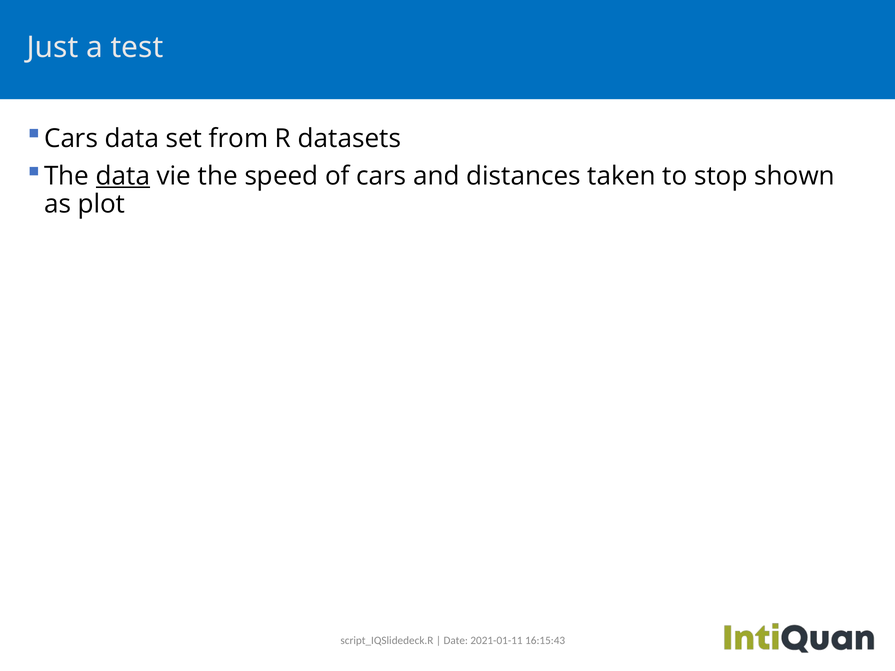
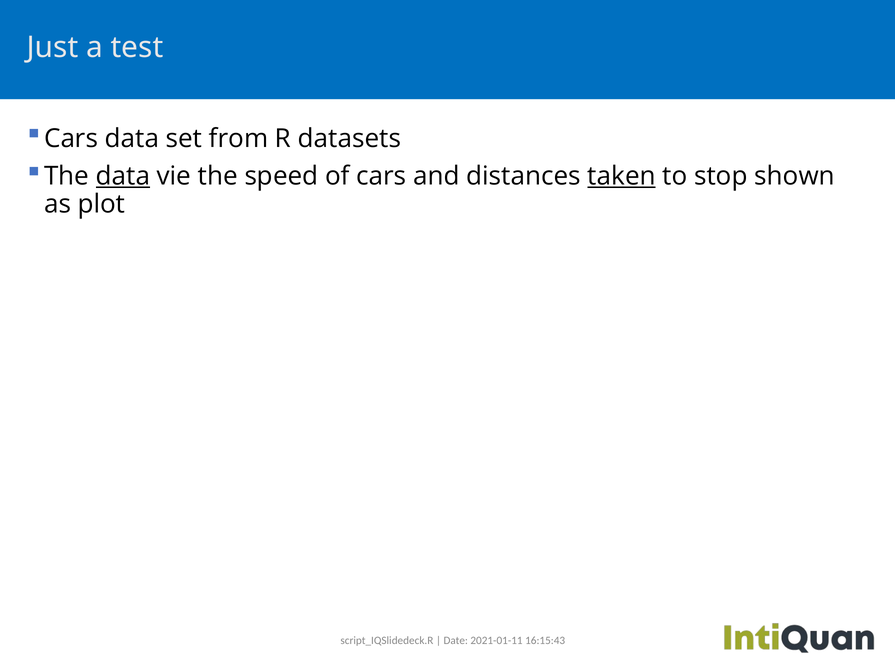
taken underline: none -> present (622, 176)
